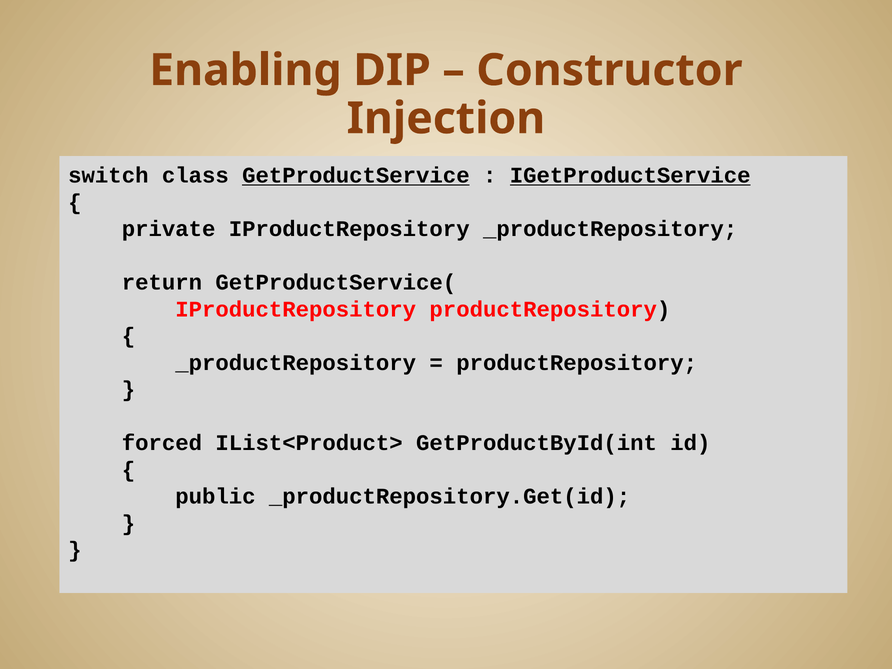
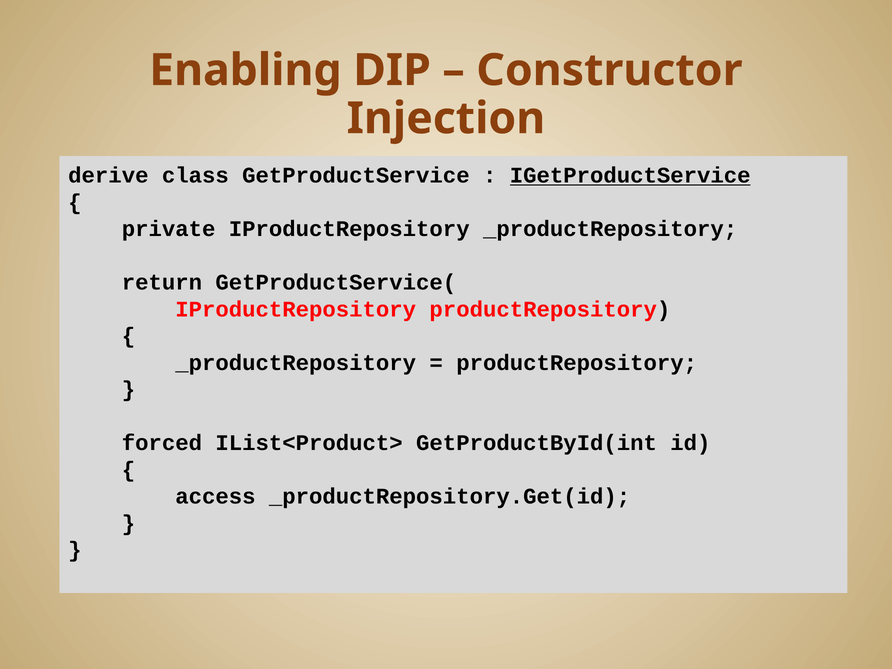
switch: switch -> derive (108, 175)
GetProductService underline: present -> none (356, 175)
public: public -> access (215, 497)
